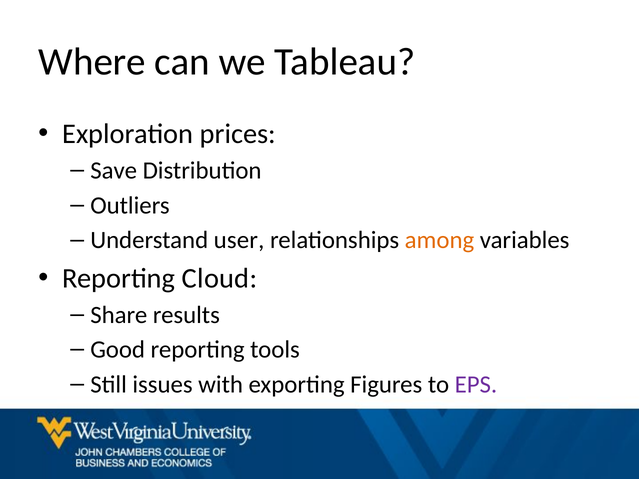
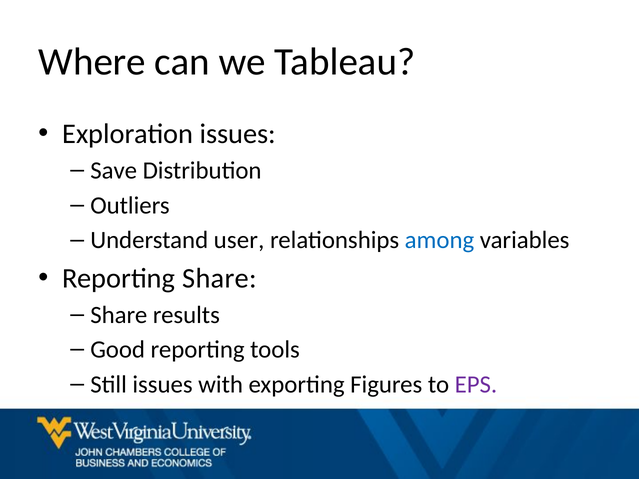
Exploration prices: prices -> issues (238, 134)
among colour: orange -> blue (439, 240)
Reporting Cloud: Cloud -> Share (220, 278)
